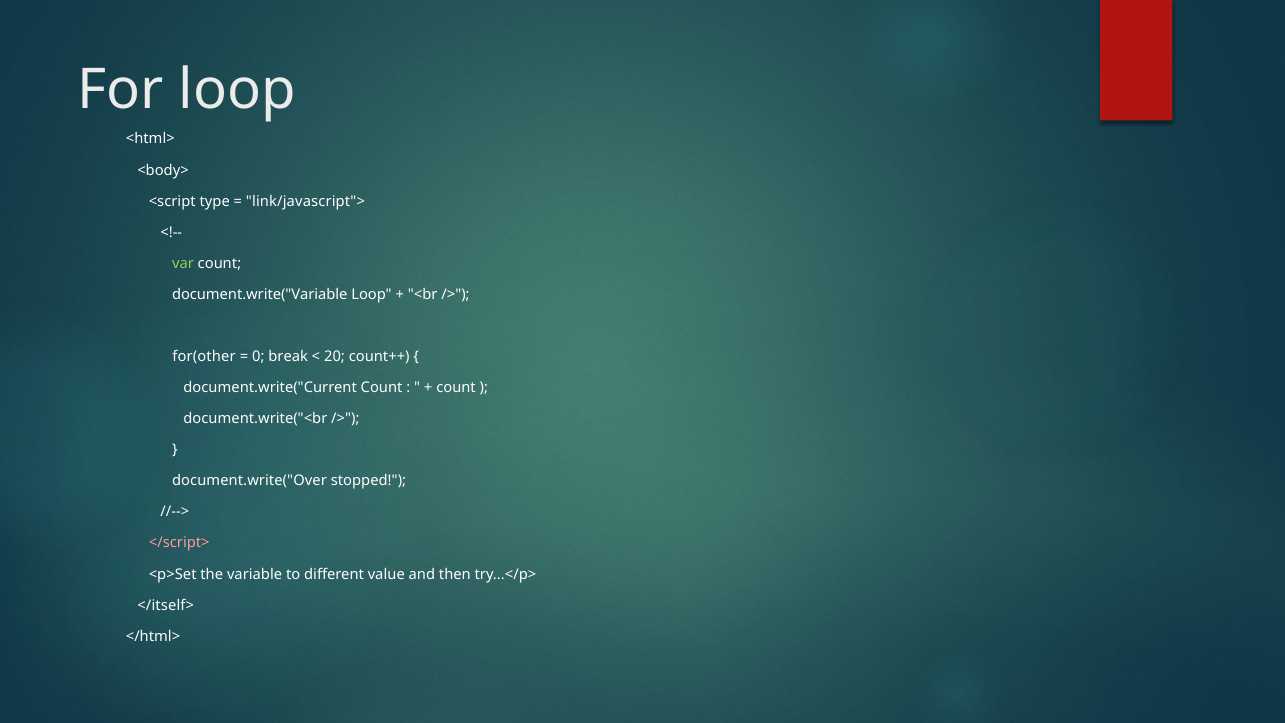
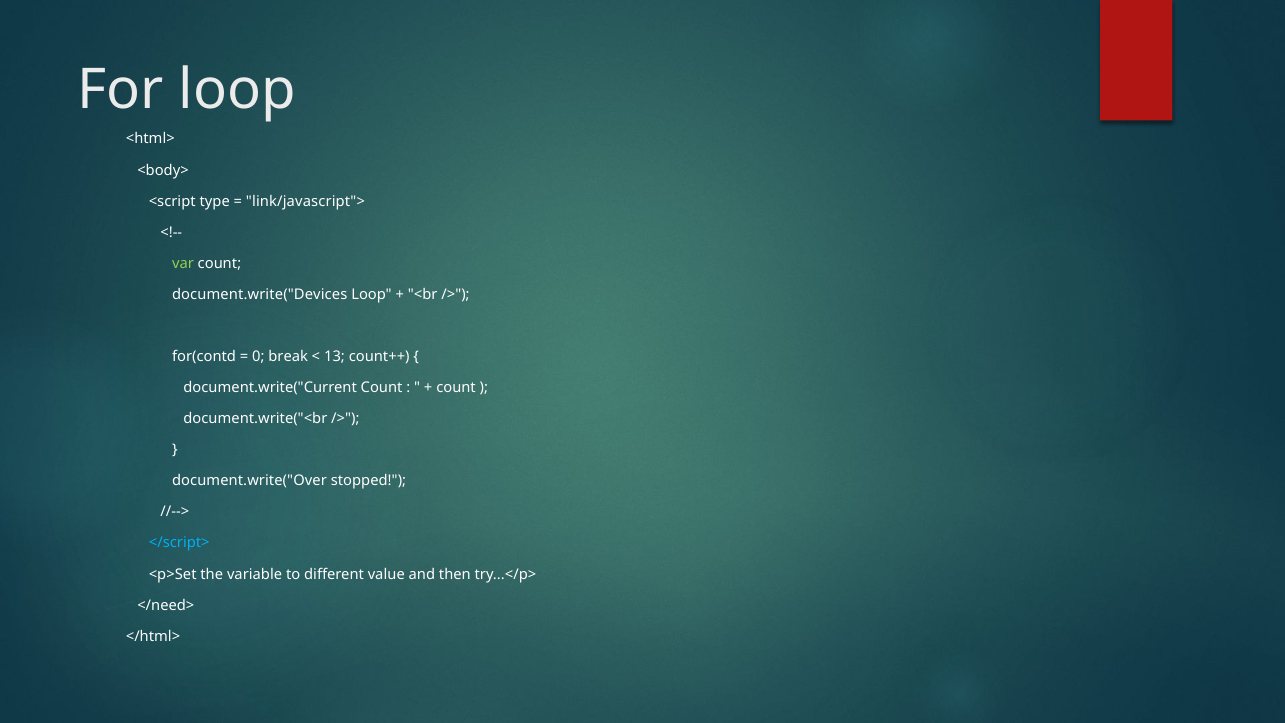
document.write("Variable: document.write("Variable -> document.write("Devices (260, 294)
for(other: for(other -> for(contd (204, 357)
20: 20 -> 13 (334, 357)
</script> colour: pink -> light blue (179, 543)
</itself>: </itself> -> </need> (166, 605)
